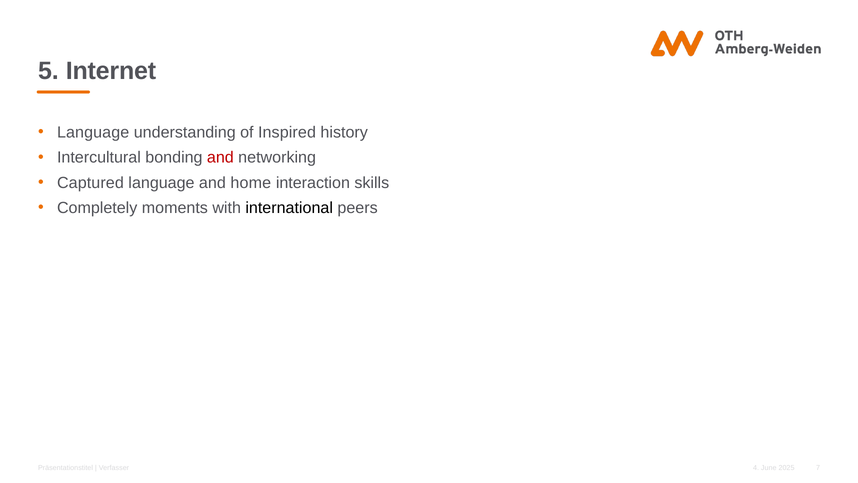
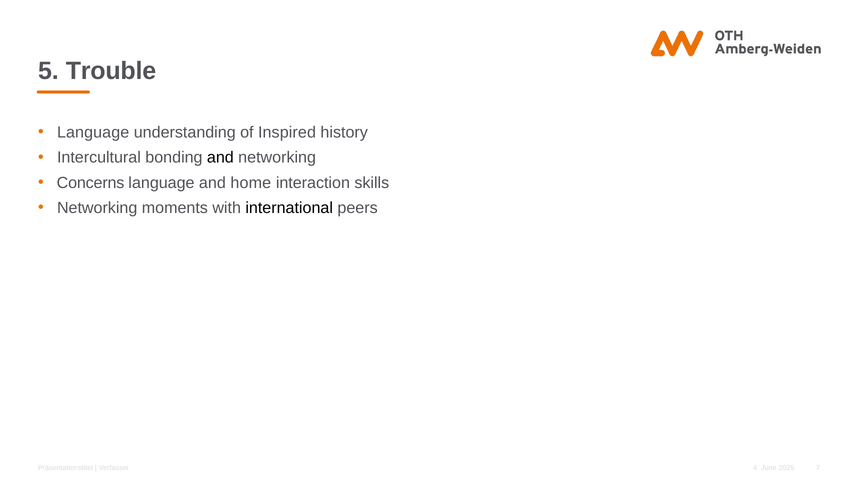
Internet: Internet -> Trouble (111, 71)
and colour: red -> black (220, 157)
Captured: Captured -> Concerns (91, 183)
Completely: Completely -> Networking (97, 208)
